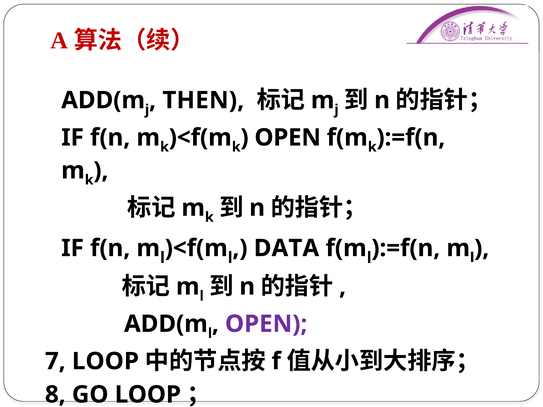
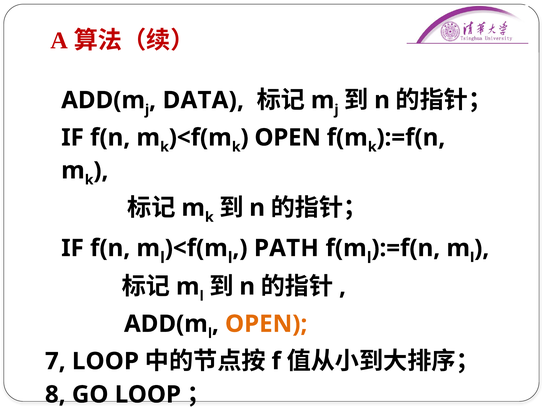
THEN: THEN -> DATA (203, 100)
DATA: DATA -> PATH (286, 248)
OPEN colour: purple -> orange (266, 324)
